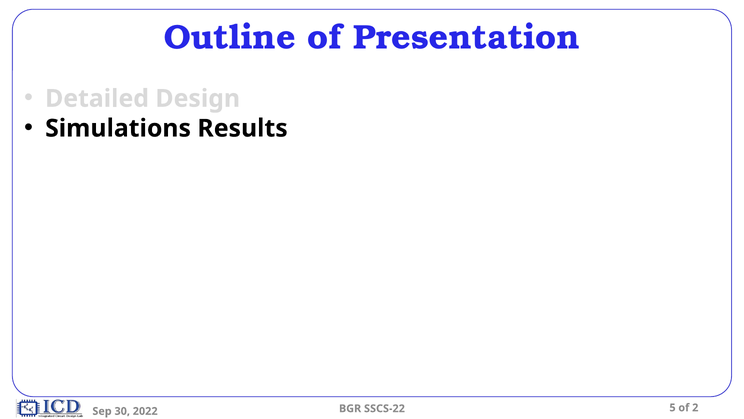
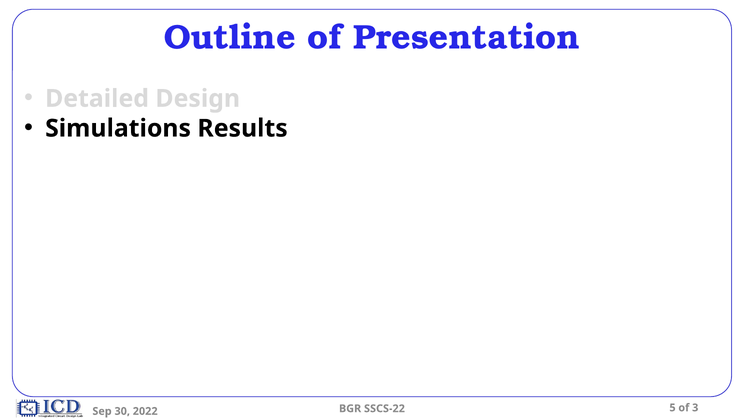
2: 2 -> 3 (695, 407)
